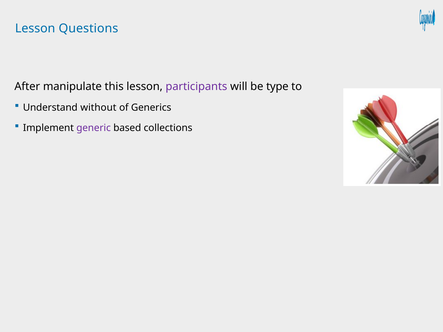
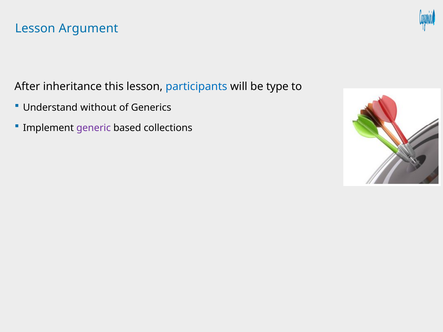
Questions: Questions -> Argument (88, 28)
manipulate: manipulate -> inheritance (72, 86)
participants colour: purple -> blue (196, 86)
